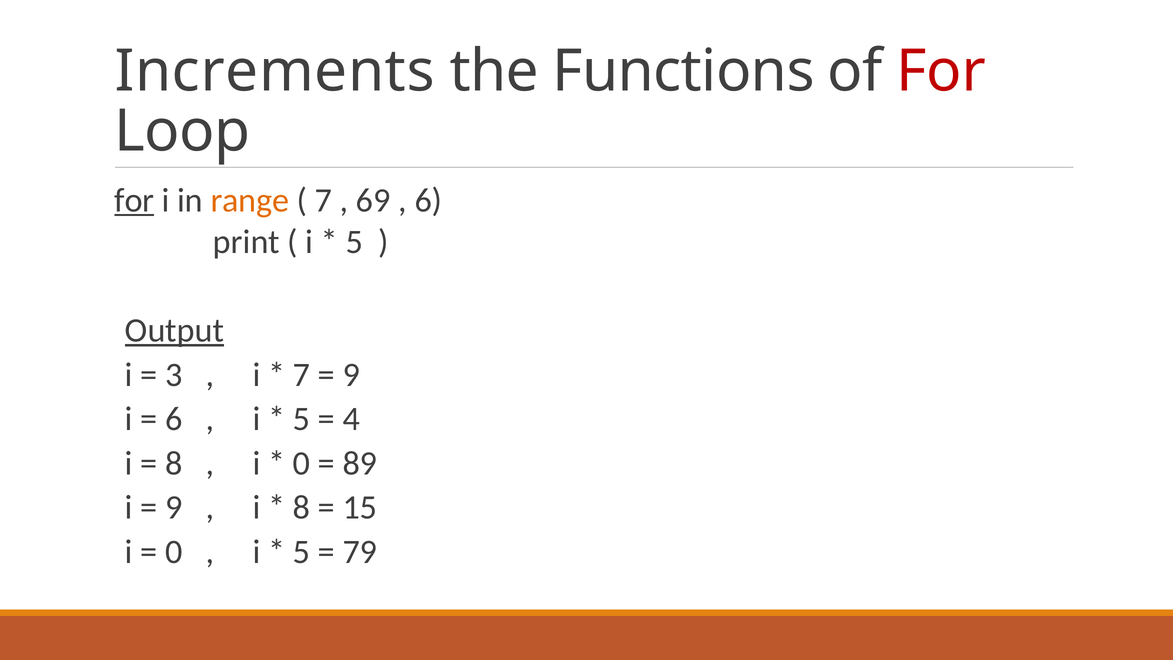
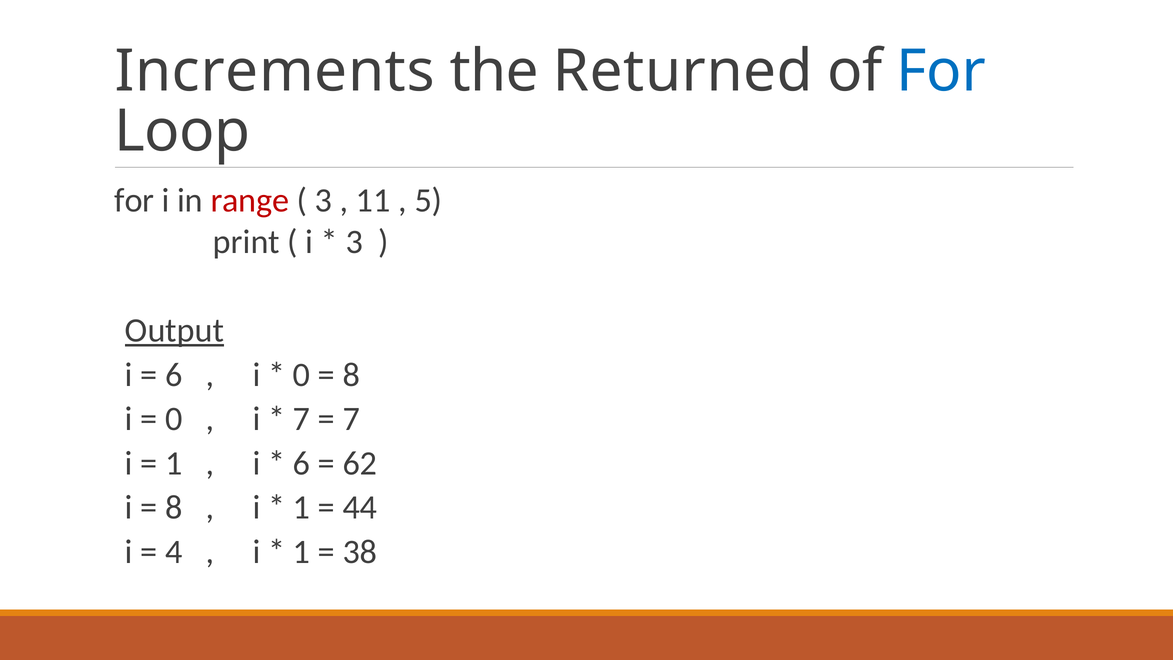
Functions: Functions -> Returned (683, 72)
For colour: red -> blue (941, 72)
for underline: present -> none (134, 200)
range colour: orange -> red (250, 200)
7: 7 -> 3 (323, 200)
69: 69 -> 11 (373, 200)
6: 6 -> 5 (428, 200)
5: 5 -> 3 (354, 242)
3: 3 -> 6 (174, 375)
7: 7 -> 0 (302, 375)
9: 9 -> 8 (351, 375)
6: 6 -> 0 (174, 419)
5: 5 -> 7 (302, 419)
4: 4 -> 7 (351, 419)
8: 8 -> 1 (174, 463)
0: 0 -> 6 (302, 463)
89: 89 -> 62 (360, 463)
9: 9 -> 8 (174, 507)
8: 8 -> 1 (302, 507)
15: 15 -> 44 (360, 507)
0: 0 -> 4 (174, 552)
5: 5 -> 1 (302, 552)
79: 79 -> 38 (360, 552)
